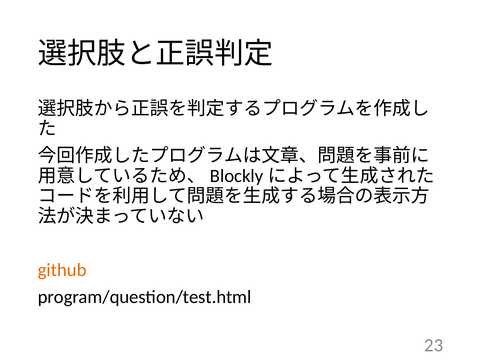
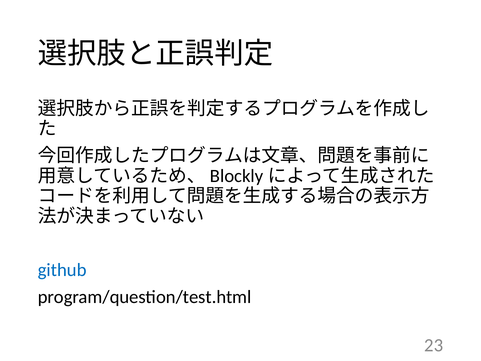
github colour: orange -> blue (62, 270)
